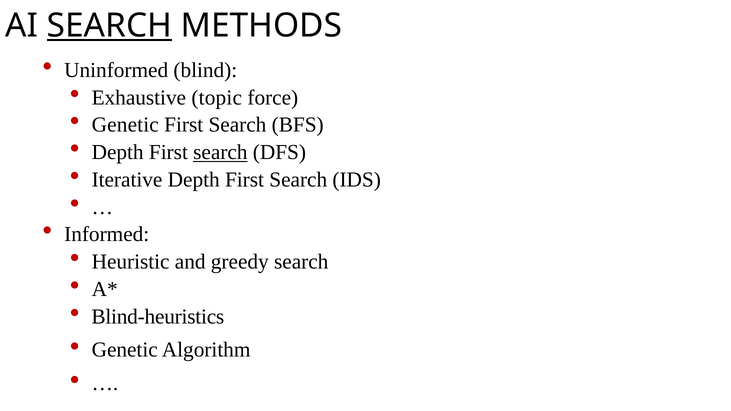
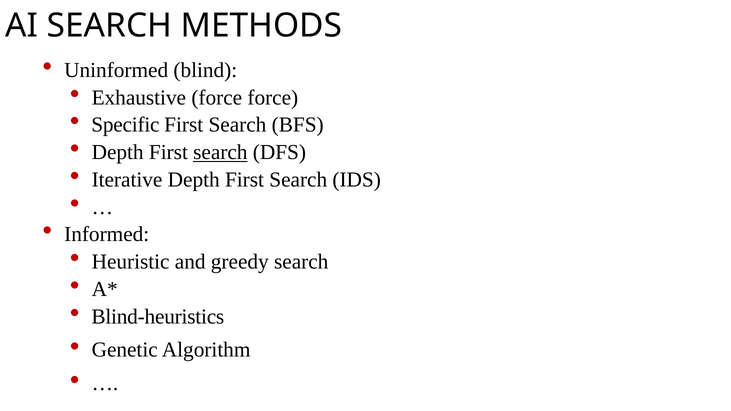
SEARCH underline: present -> none (110, 25)
Exhaustive topic: topic -> force (217, 98)
Genetic: Genetic -> Specific (125, 125)
